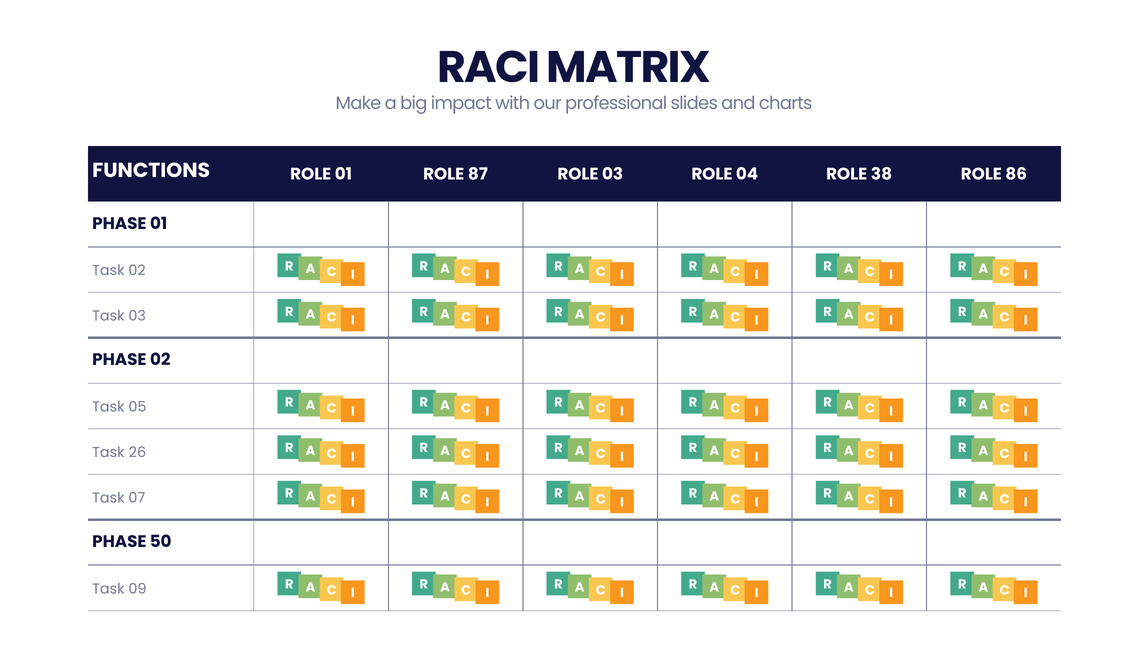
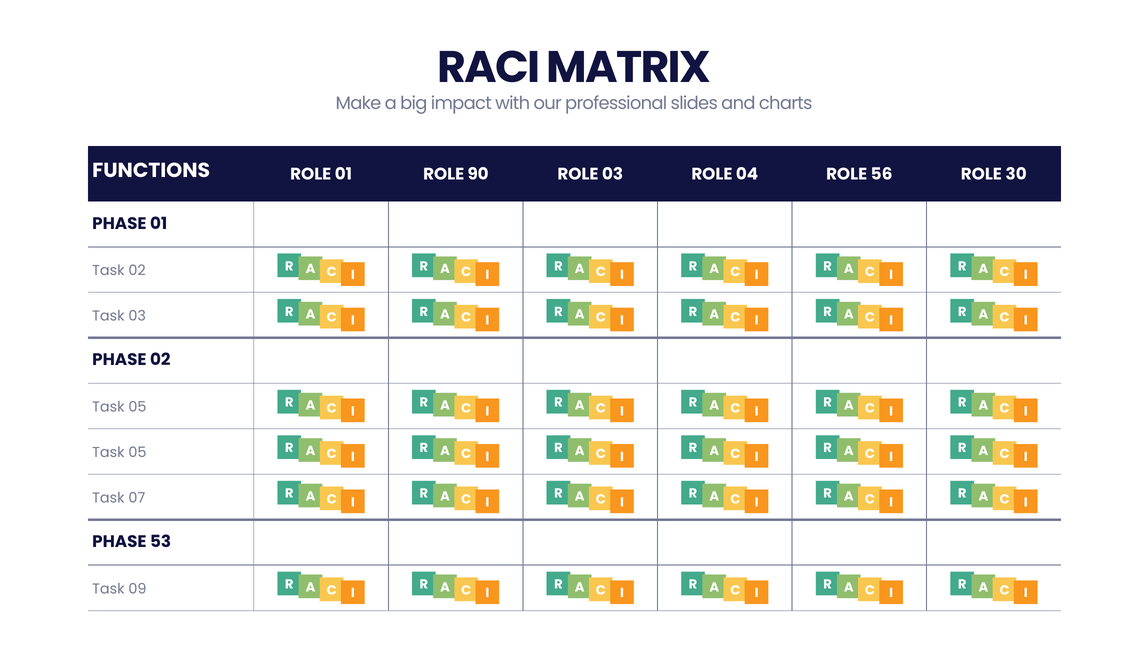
87: 87 -> 90 (478, 174)
38: 38 -> 56 (882, 174)
86: 86 -> 30 (1016, 174)
26: 26 -> 05 (137, 452)
50: 50 -> 53 (161, 542)
